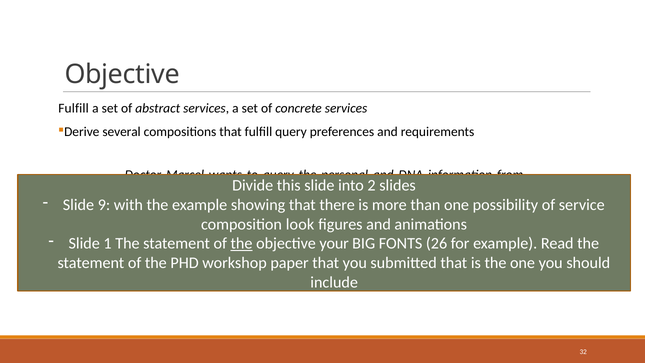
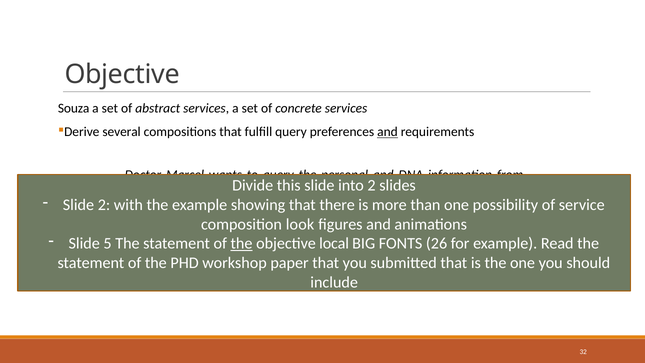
Fulfill: Fulfill -> Souza (74, 108)
and underline: none -> present (387, 132)
Slide 9: 9 -> 2 (104, 205)
1: 1 -> 5 (108, 244)
your: your -> local (334, 244)
